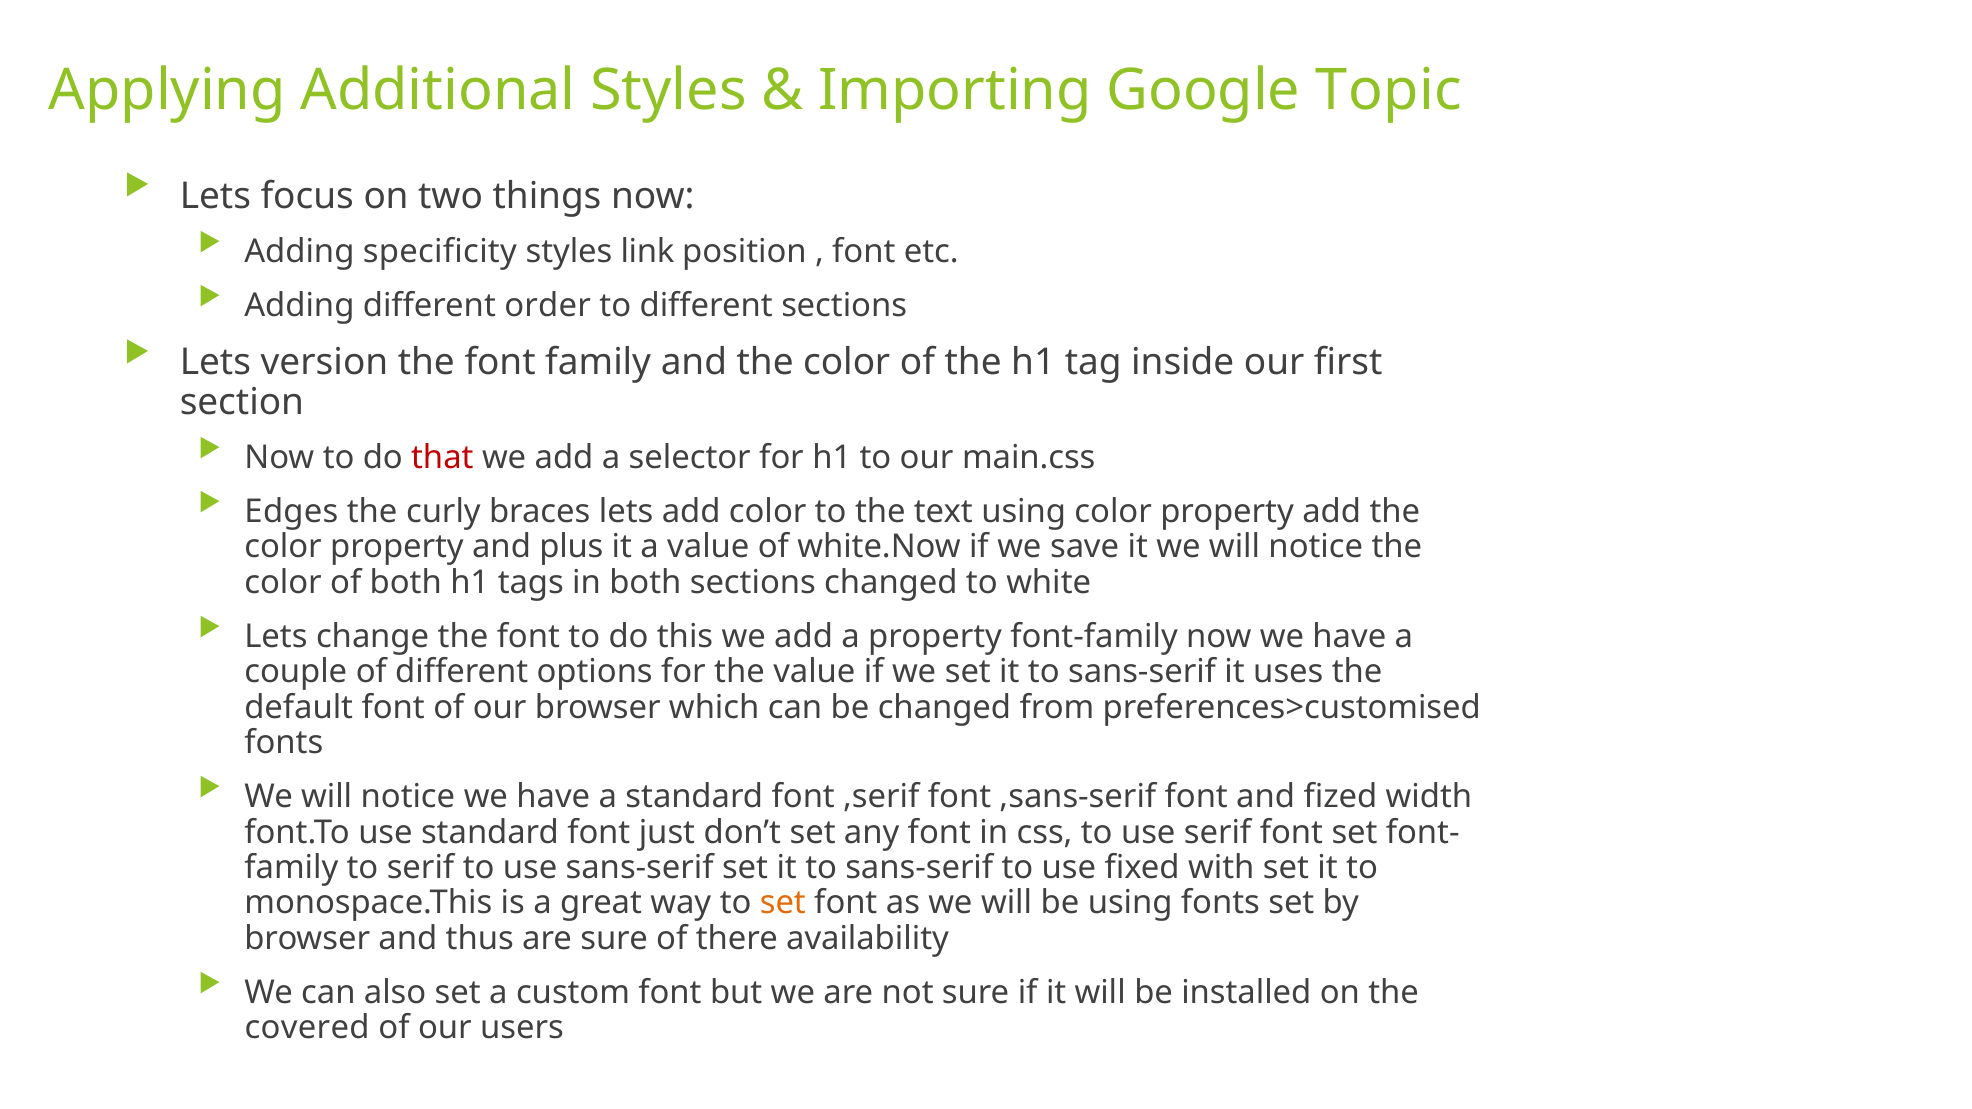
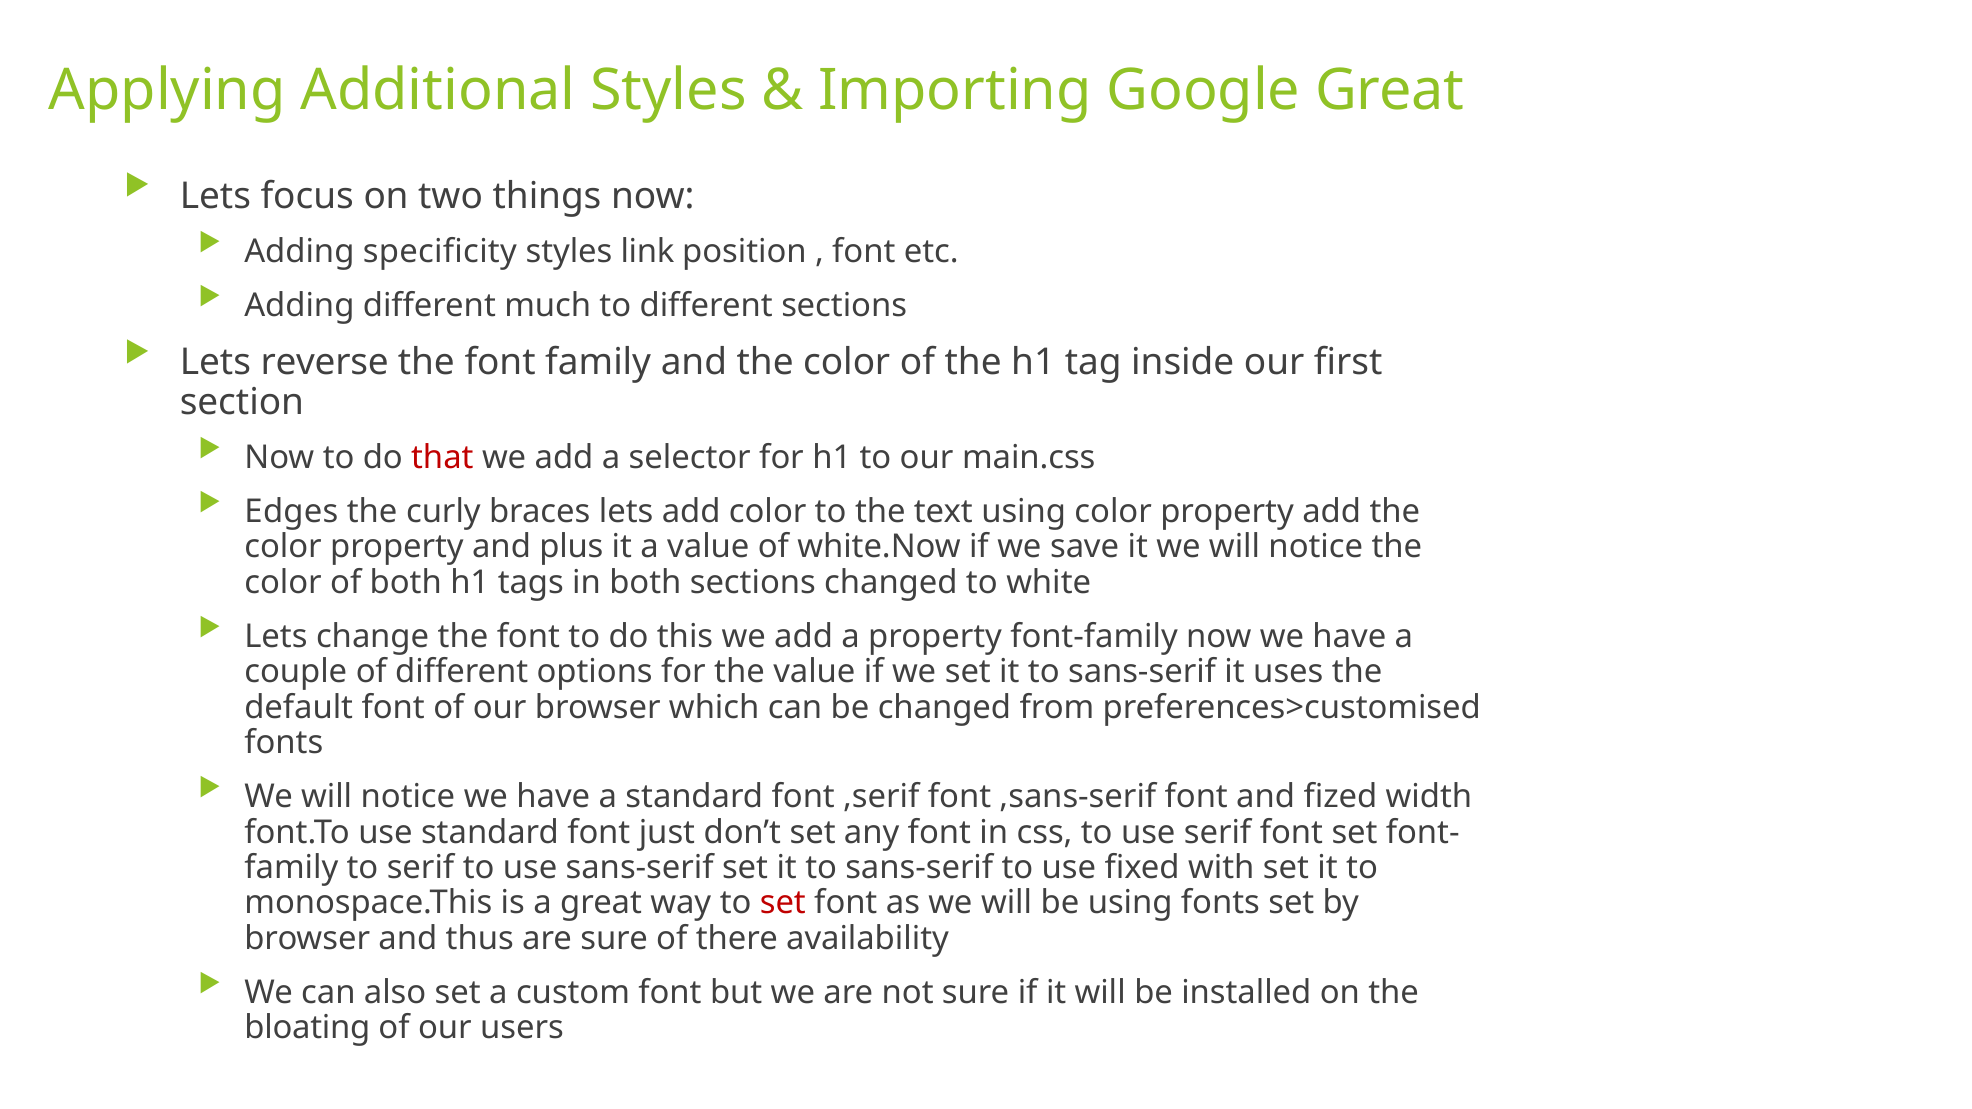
Google Topic: Topic -> Great (1390, 90)
order: order -> much (548, 306)
version: version -> reverse (325, 362)
set colour: orange -> red (783, 903)
covered: covered -> bloating (307, 1028)
